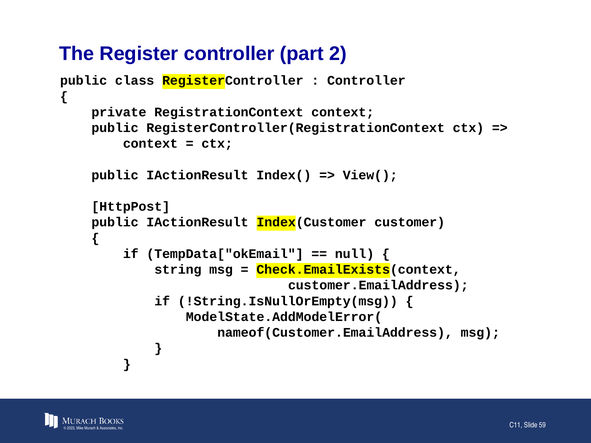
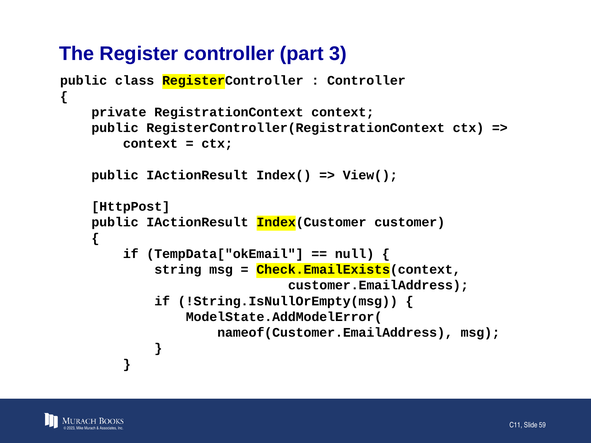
2: 2 -> 3 (338, 54)
